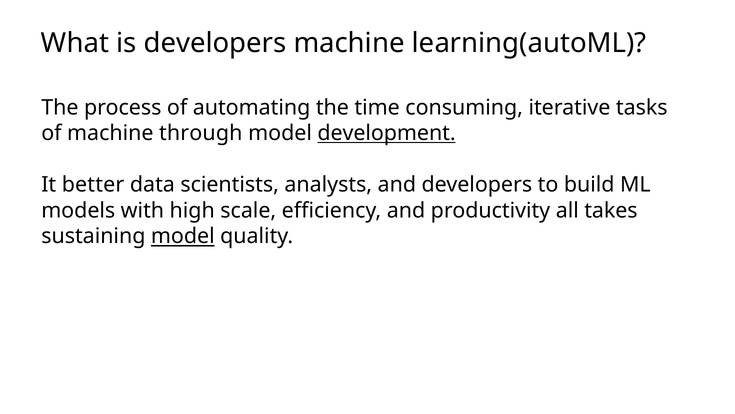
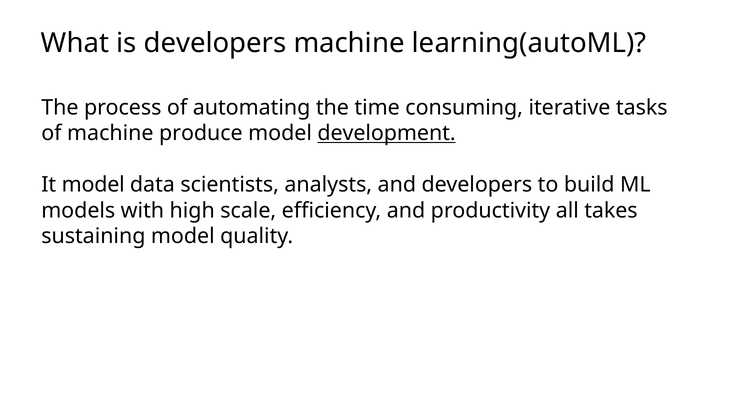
through: through -> produce (201, 133)
It better: better -> model (93, 185)
model underline: present -> none (183, 236)
